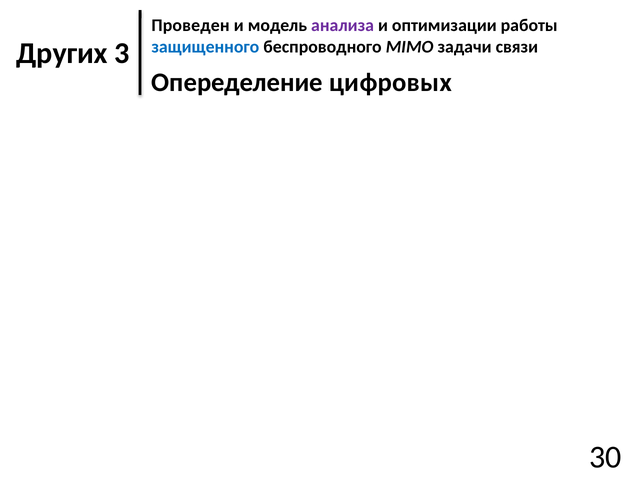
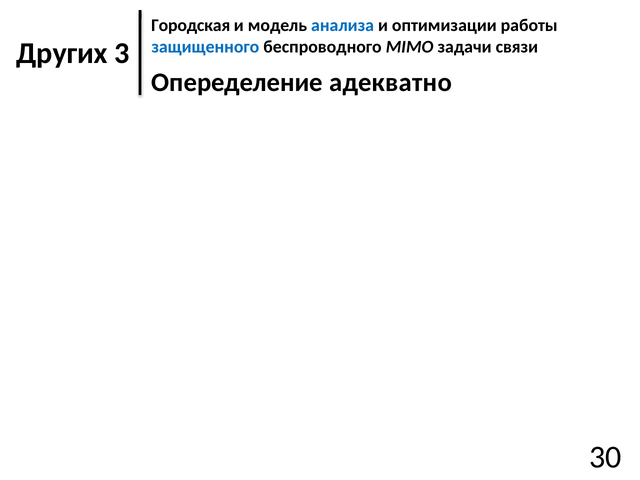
Проведен: Проведен -> Городская (191, 26)
анализа colour: purple -> blue (343, 26)
цифровых: цифровых -> адекватно (391, 82)
